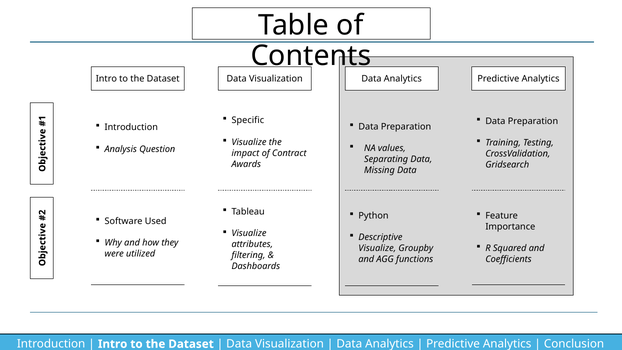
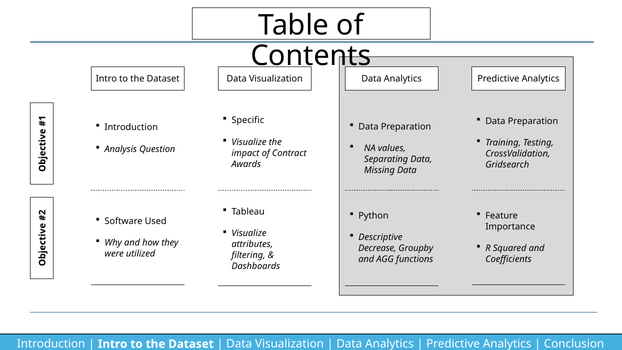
Visualize: Visualize -> Decrease (377, 248)
